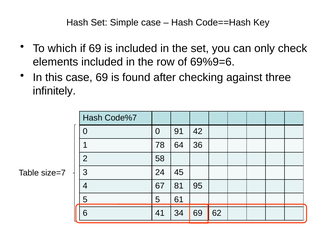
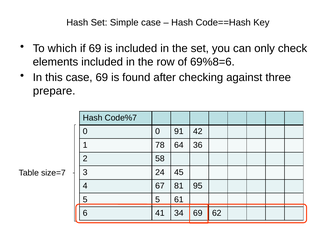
69%9=6: 69%9=6 -> 69%8=6 (212, 62)
infinitely: infinitely -> prepare (54, 91)
